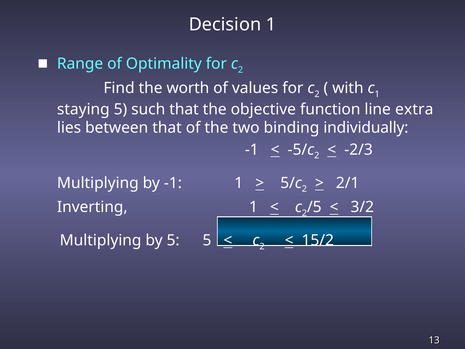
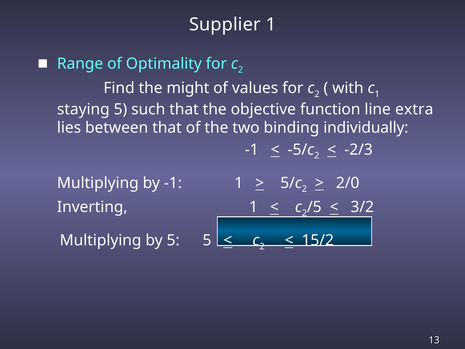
Decision: Decision -> Supplier (225, 25)
worth: worth -> might (188, 88)
2/1: 2/1 -> 2/0 (348, 183)
